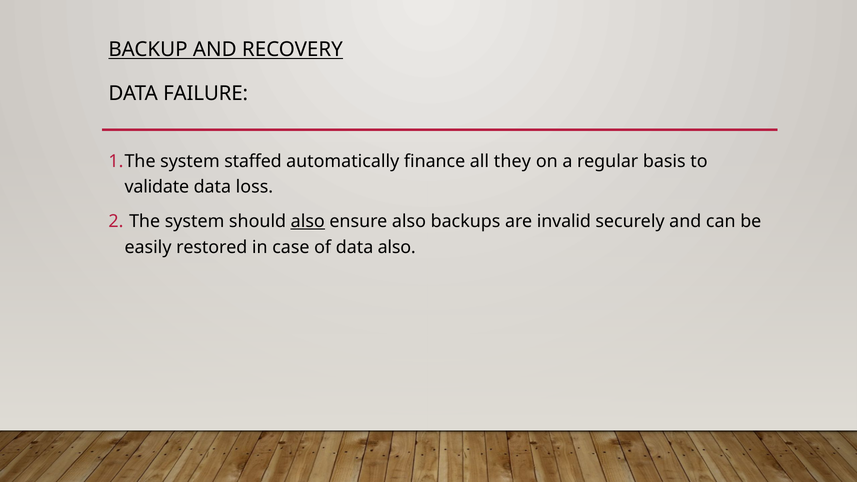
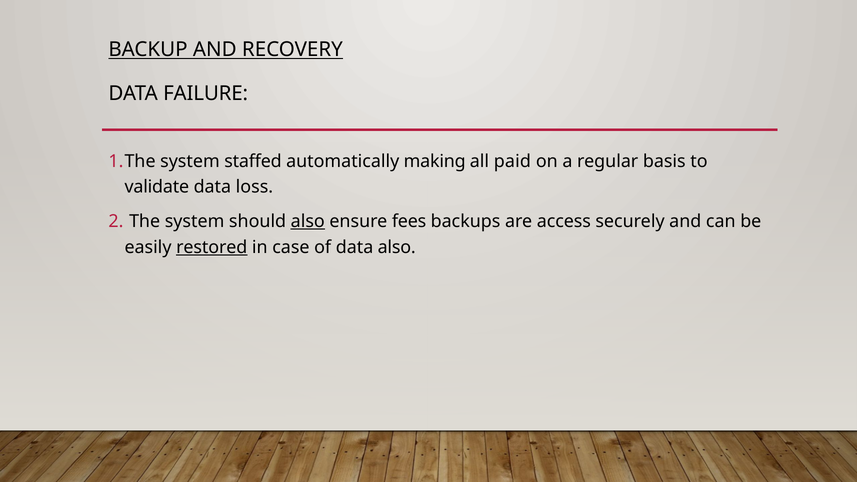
finance: finance -> making (435, 161)
they: they -> paid (512, 161)
ensure also: also -> fees (409, 221)
invalid: invalid -> access (564, 221)
restored underline: none -> present (212, 247)
